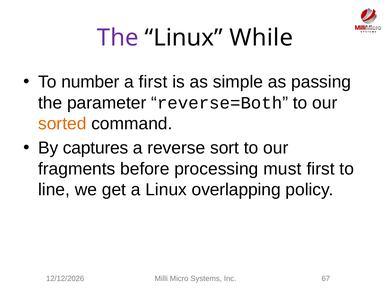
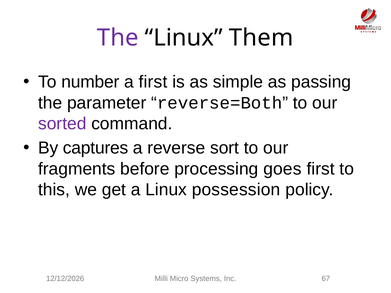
While: While -> Them (261, 38)
sorted colour: orange -> purple (62, 124)
must: must -> goes (282, 169)
line: line -> this (54, 190)
overlapping: overlapping -> possession (236, 190)
